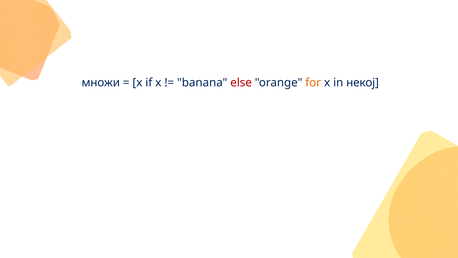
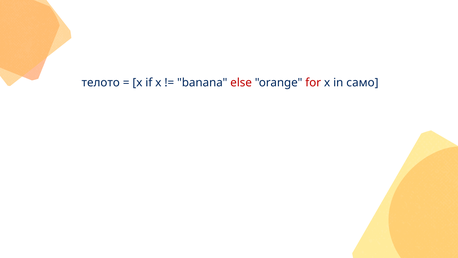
множи: множи -> телото (101, 82)
for colour: orange -> red (313, 82)
некој: некој -> само (362, 82)
